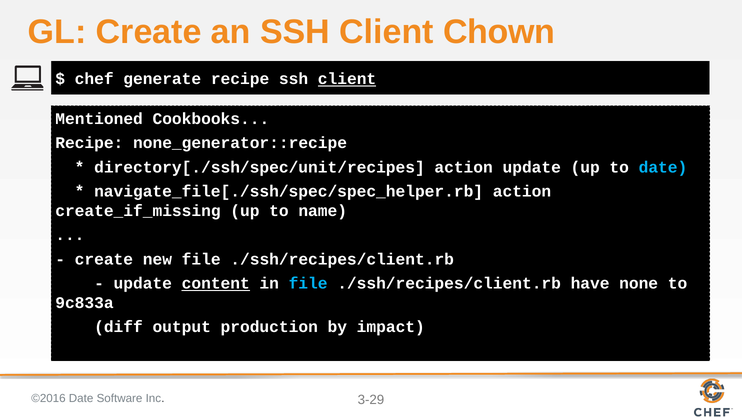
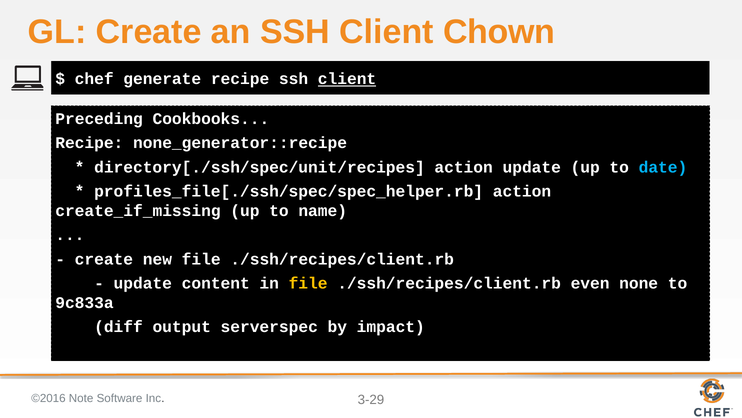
Mentioned: Mentioned -> Preceding (99, 119)
navigate_file[./ssh/spec/spec_helper.rb: navigate_file[./ssh/spec/spec_helper.rb -> profiles_file[./ssh/spec/spec_helper.rb (289, 191)
content underline: present -> none (216, 283)
file colour: light blue -> yellow (308, 283)
have: have -> even (590, 283)
production: production -> serverspec (269, 327)
Date: Date -> Note (81, 398)
